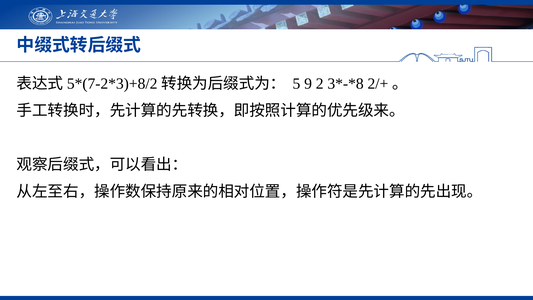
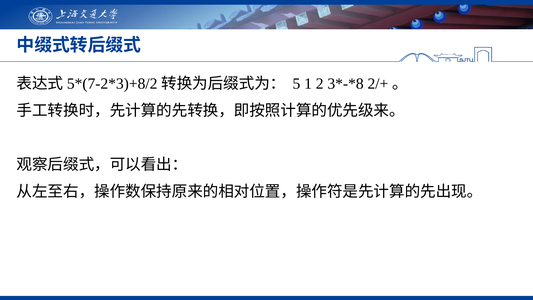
9: 9 -> 1 (308, 84)
